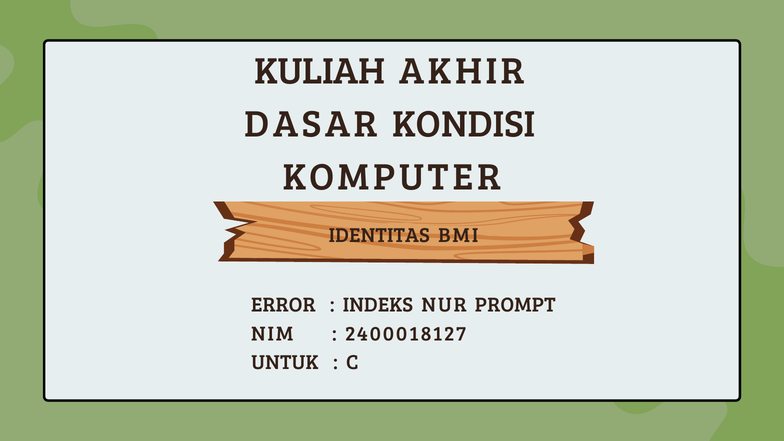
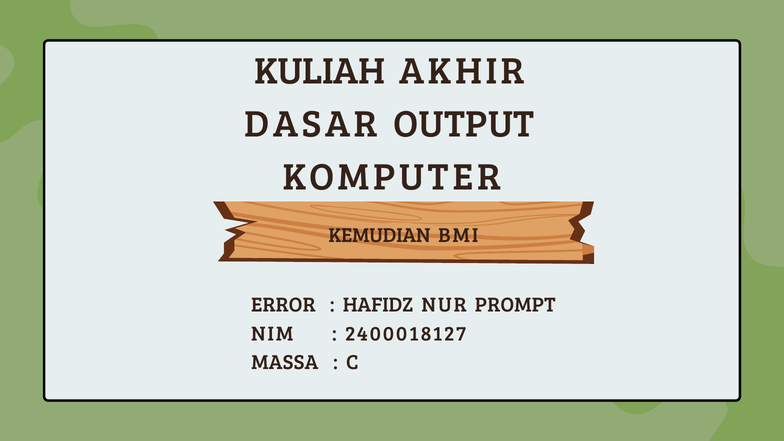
KONDISI: KONDISI -> OUTPUT (464, 124)
IDENTITAS: IDENTITAS -> KEMUDIAN (379, 235)
INDEKS: INDEKS -> HAFIDZ (378, 305)
UNTUK: UNTUK -> MASSA (285, 363)
